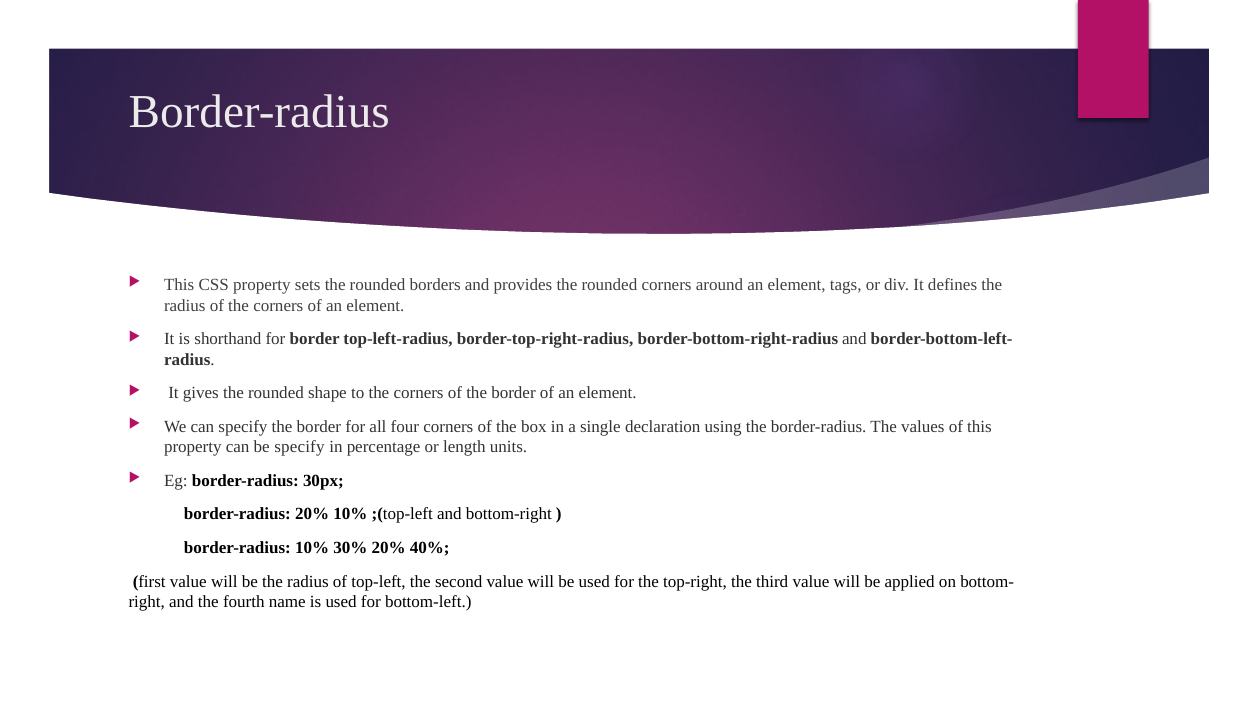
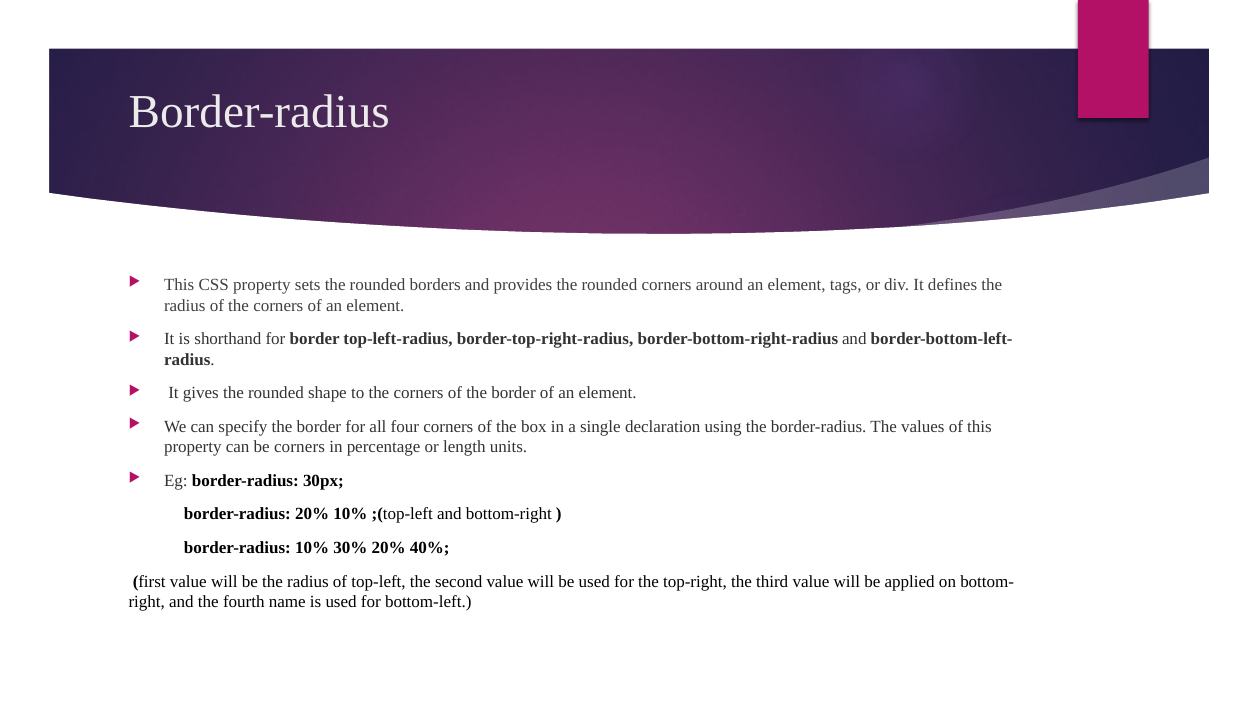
be specify: specify -> corners (299, 447)
